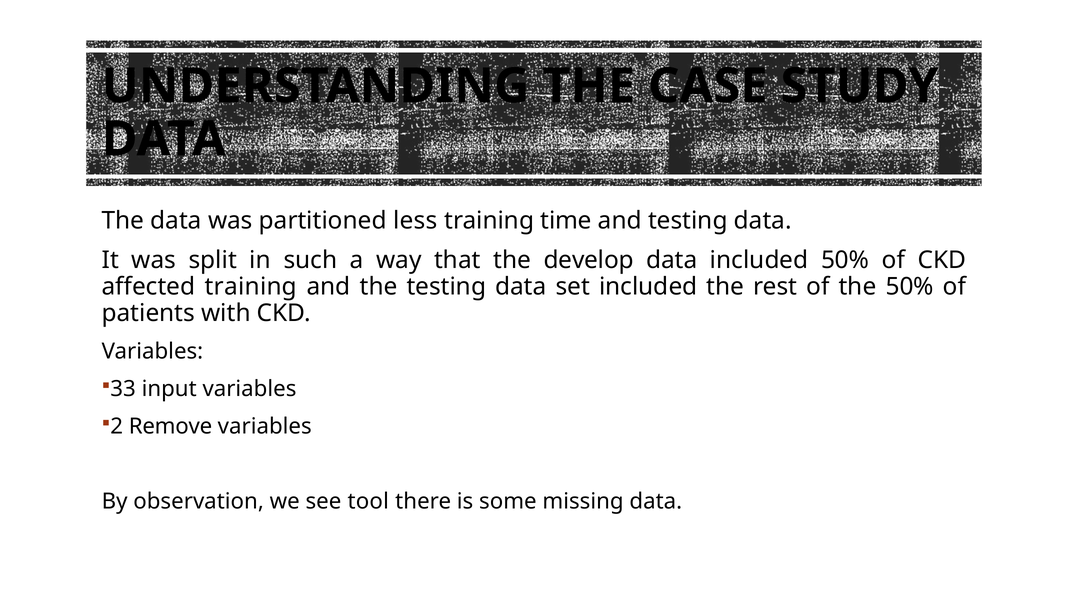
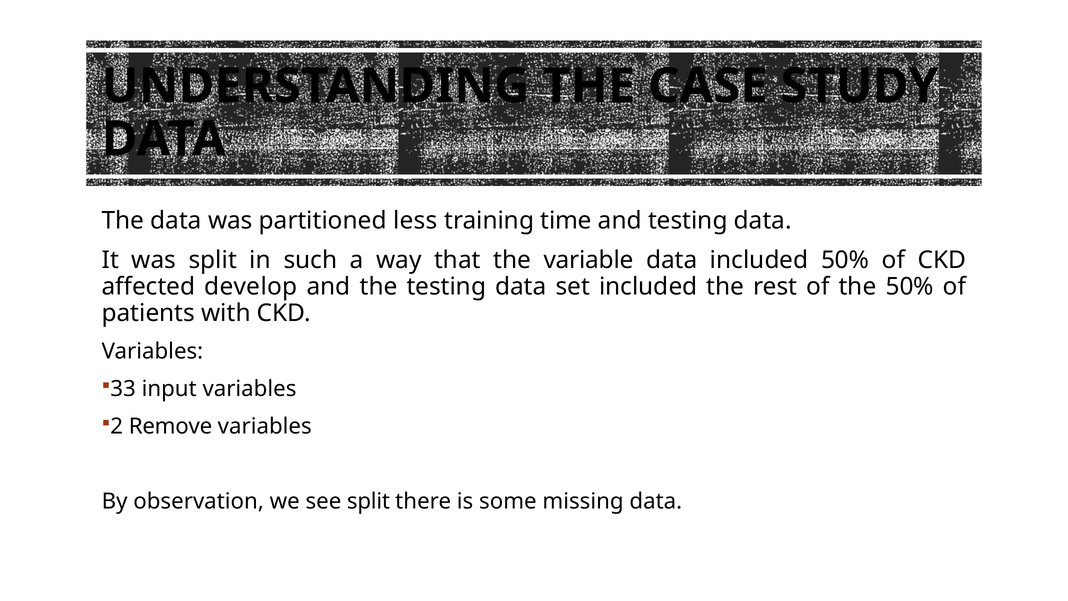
develop: develop -> variable (589, 260)
affected training: training -> develop (251, 286)
see tool: tool -> split (368, 501)
